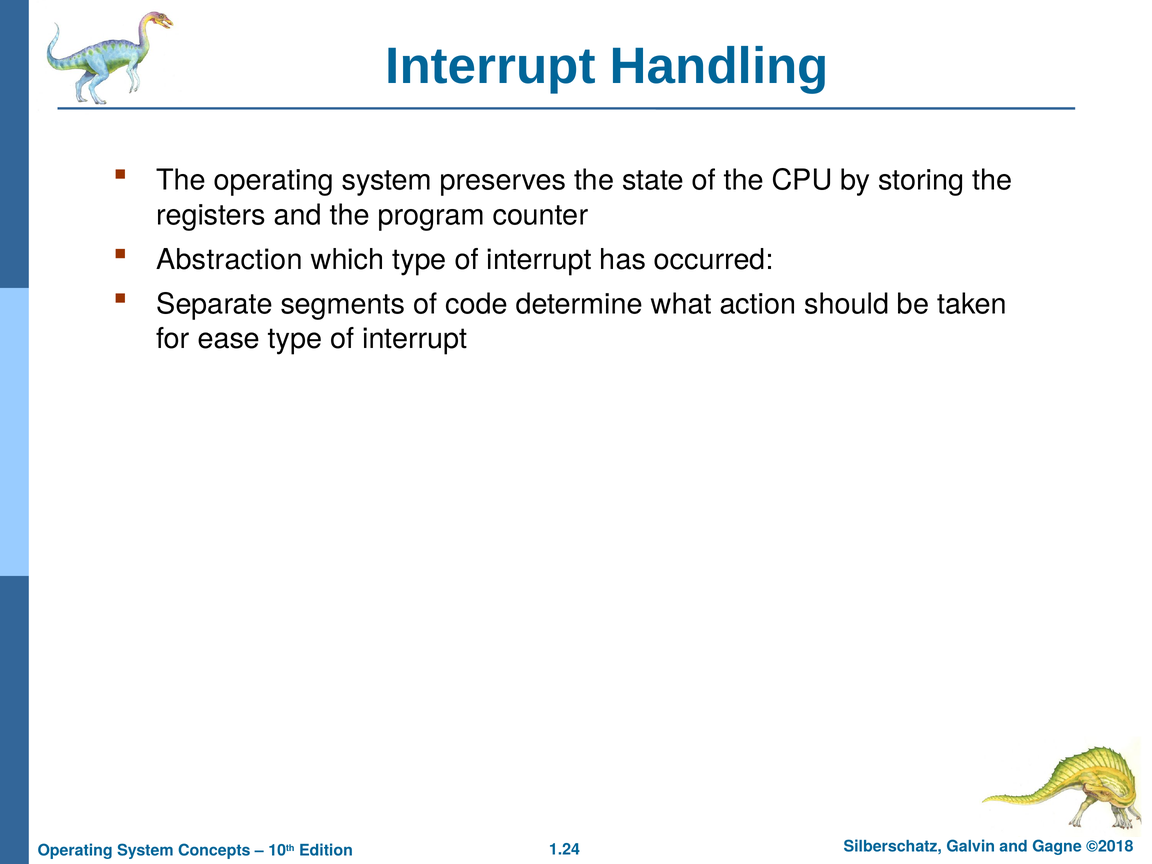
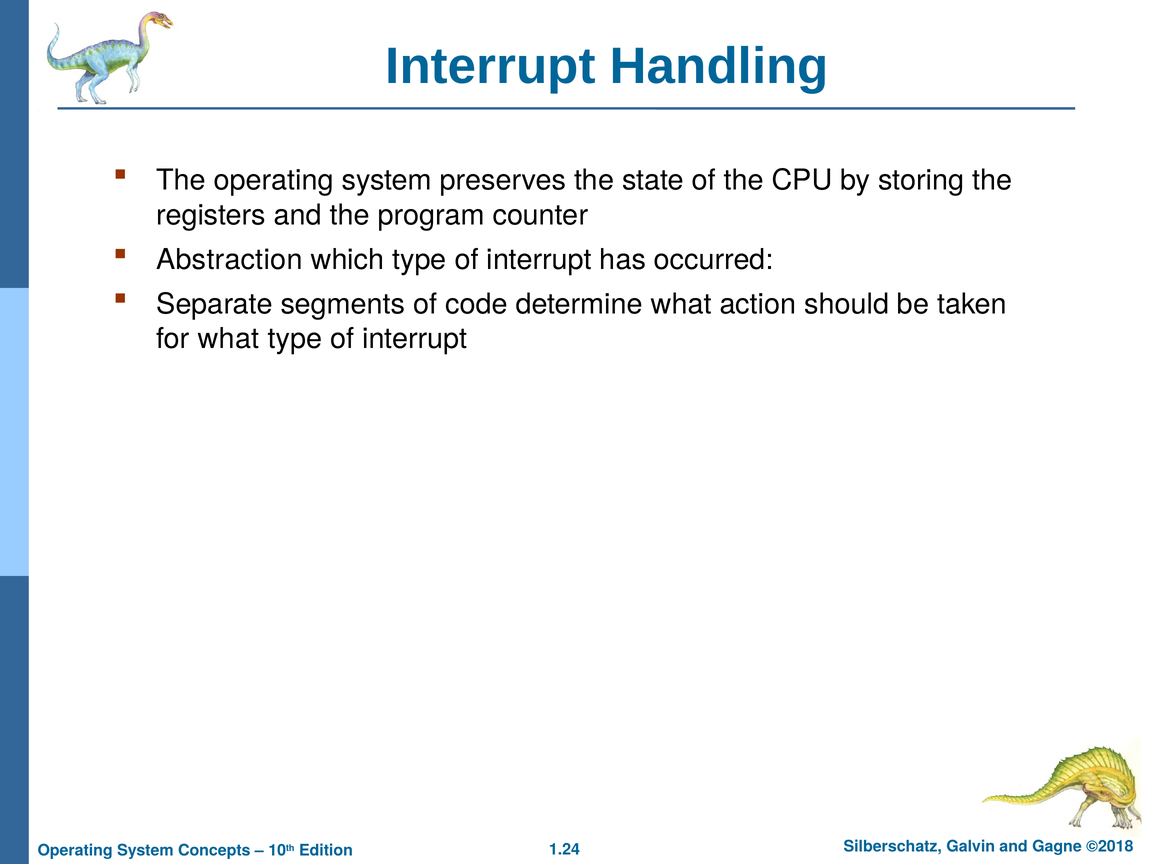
for ease: ease -> what (229, 339)
